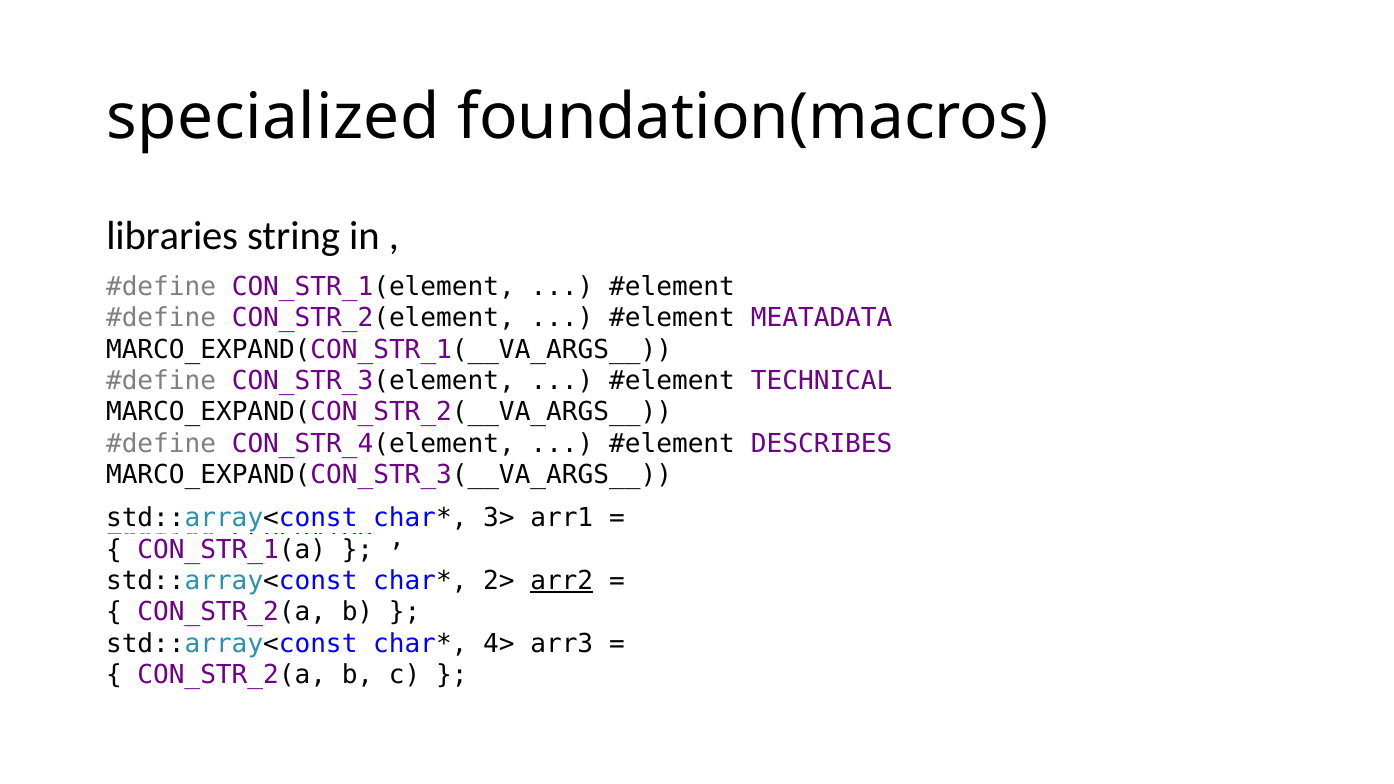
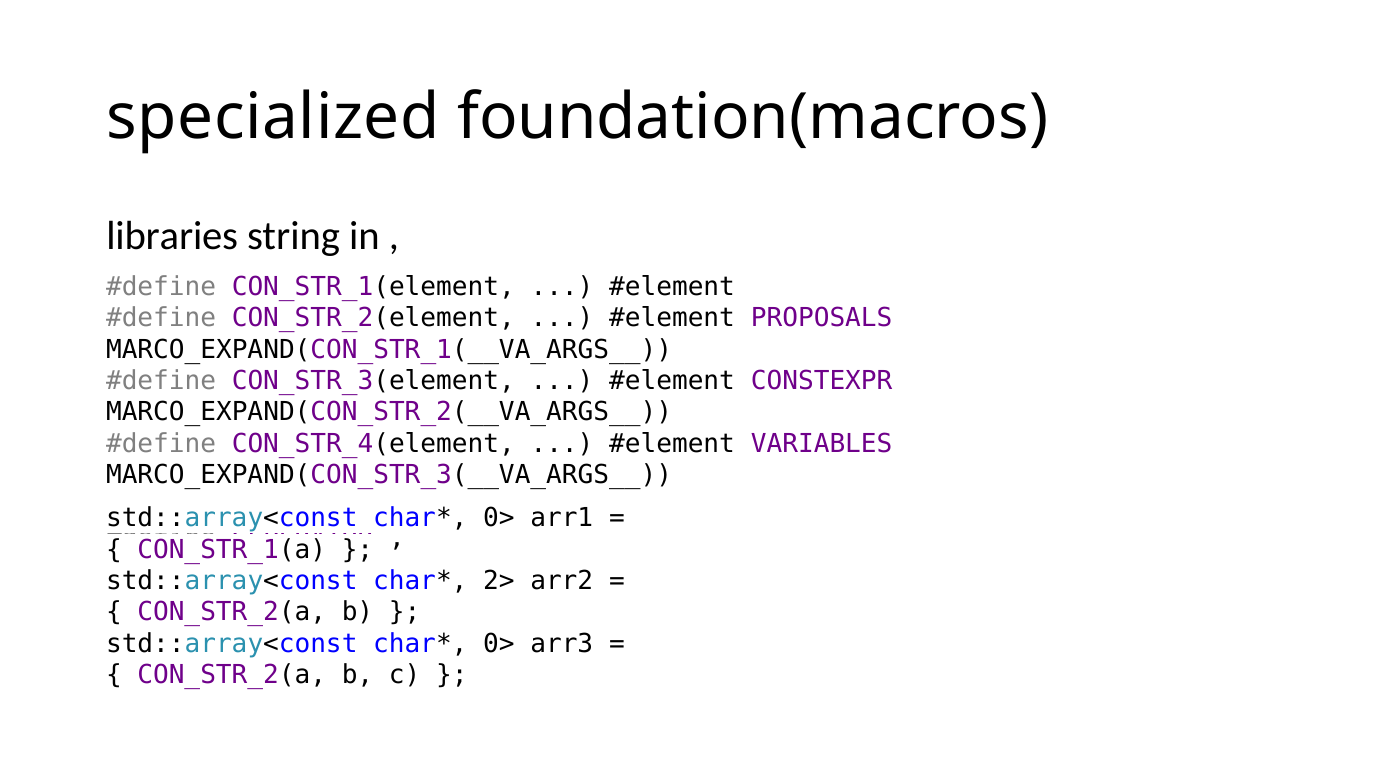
MEATADATA: MEATADATA -> PROPOSALS (822, 318)
TECHNICAL: TECHNICAL -> CONSTEXPR (822, 381)
DESCRIBES: DESCRIBES -> VARIABLES (822, 444)
3>: 3> -> 0> (499, 518)
arr2 underline: present -> none (562, 581)
4>: 4> -> 0> (499, 644)
